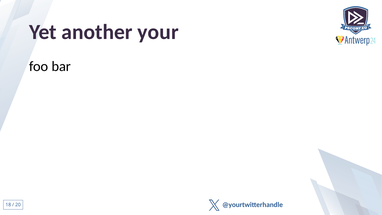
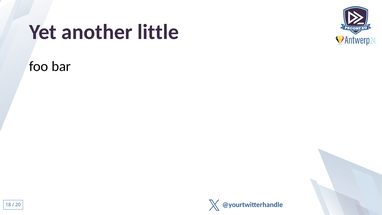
your: your -> little (158, 32)
